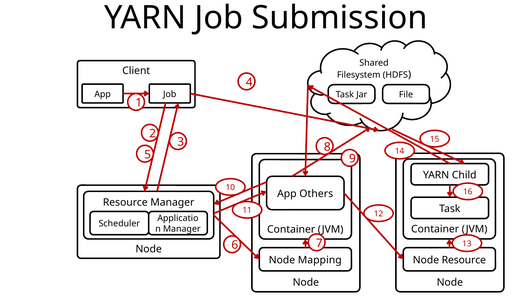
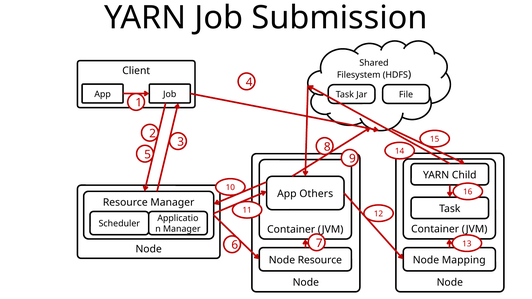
Mapping: Mapping -> Resource (320, 260)
Resource: Resource -> Mapping (464, 260)
